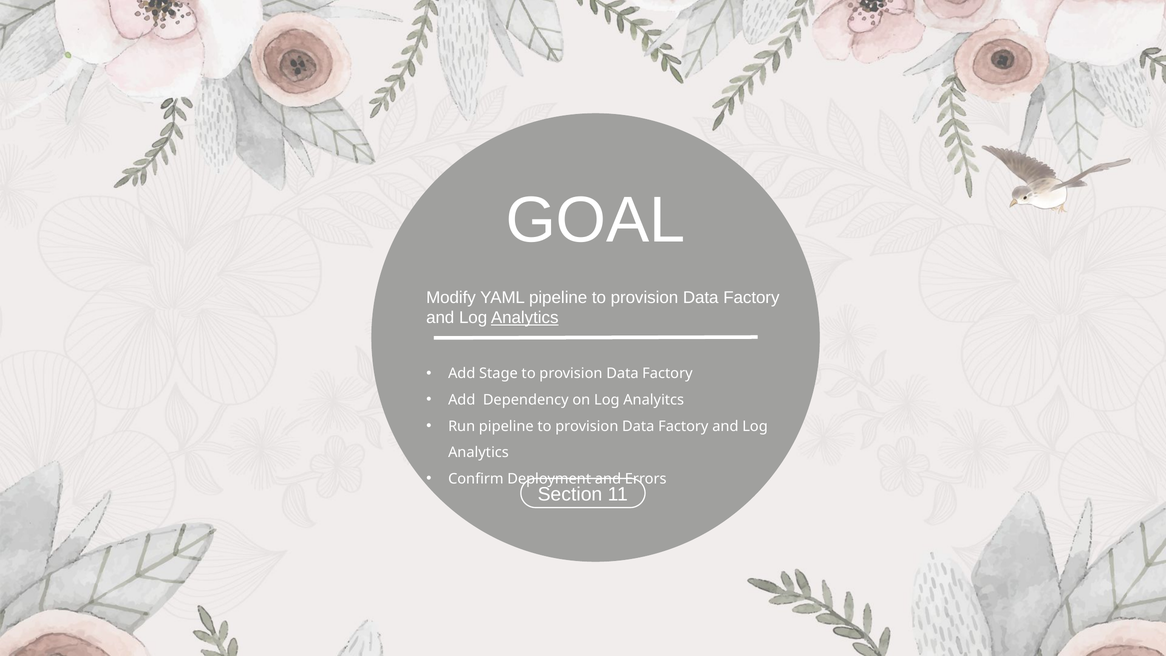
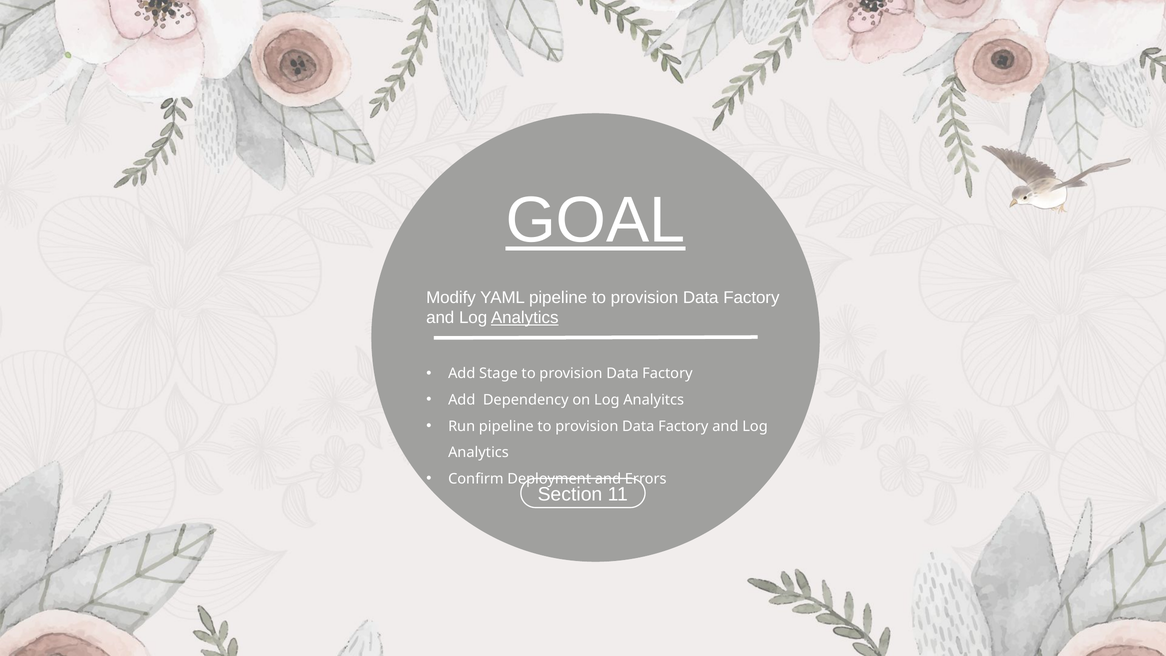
GOAL underline: none -> present (596, 221)
